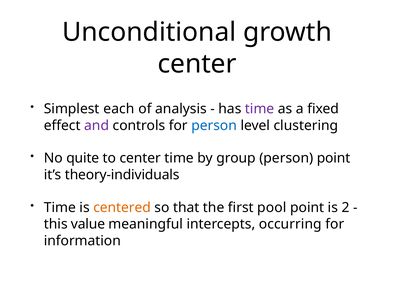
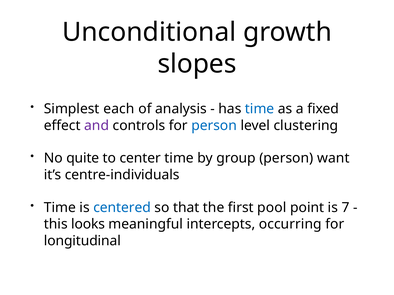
center: center -> slopes (197, 64)
time colour: purple -> blue (260, 109)
person point: point -> want (333, 158)
theory-individuals: theory-individuals -> centre-individuals (122, 175)
centered colour: orange -> blue (122, 208)
2: 2 -> 7 (345, 208)
value: value -> looks (88, 224)
information: information -> longitudinal (82, 241)
